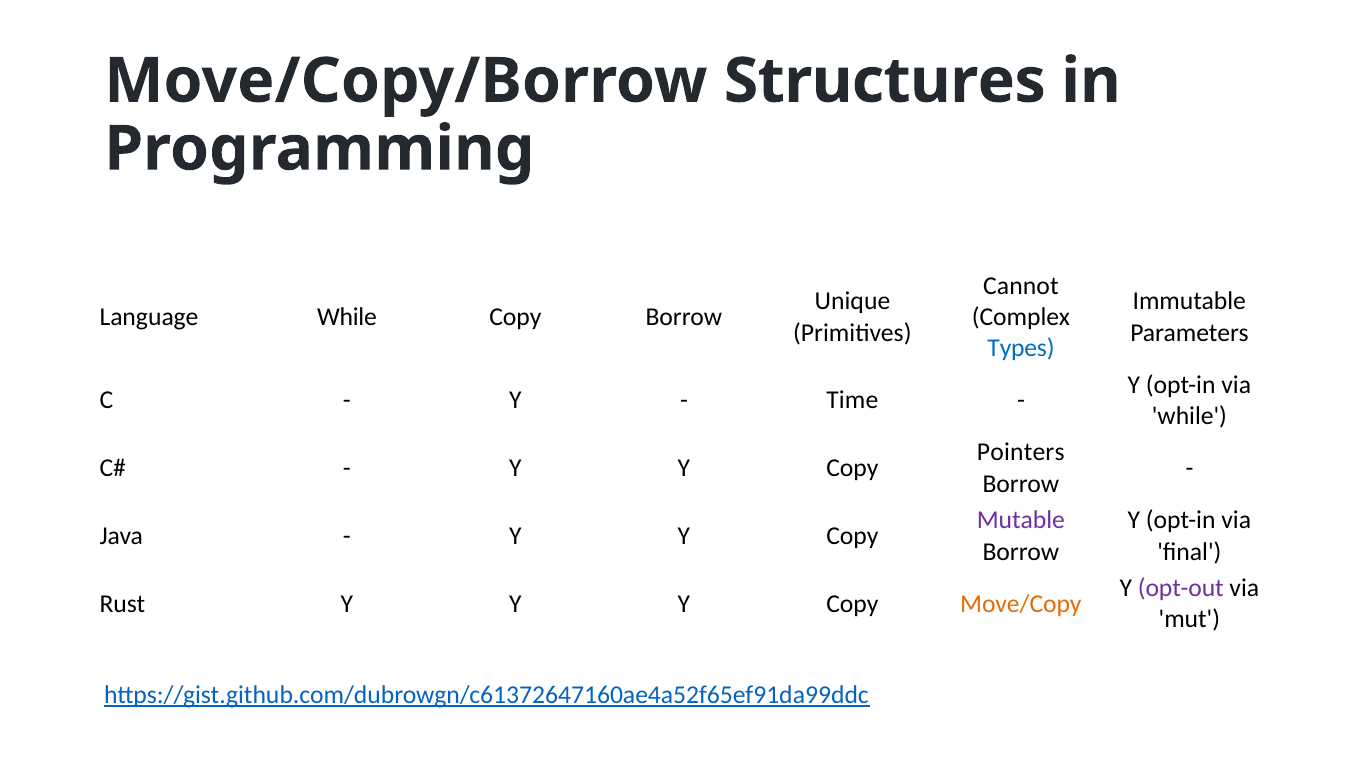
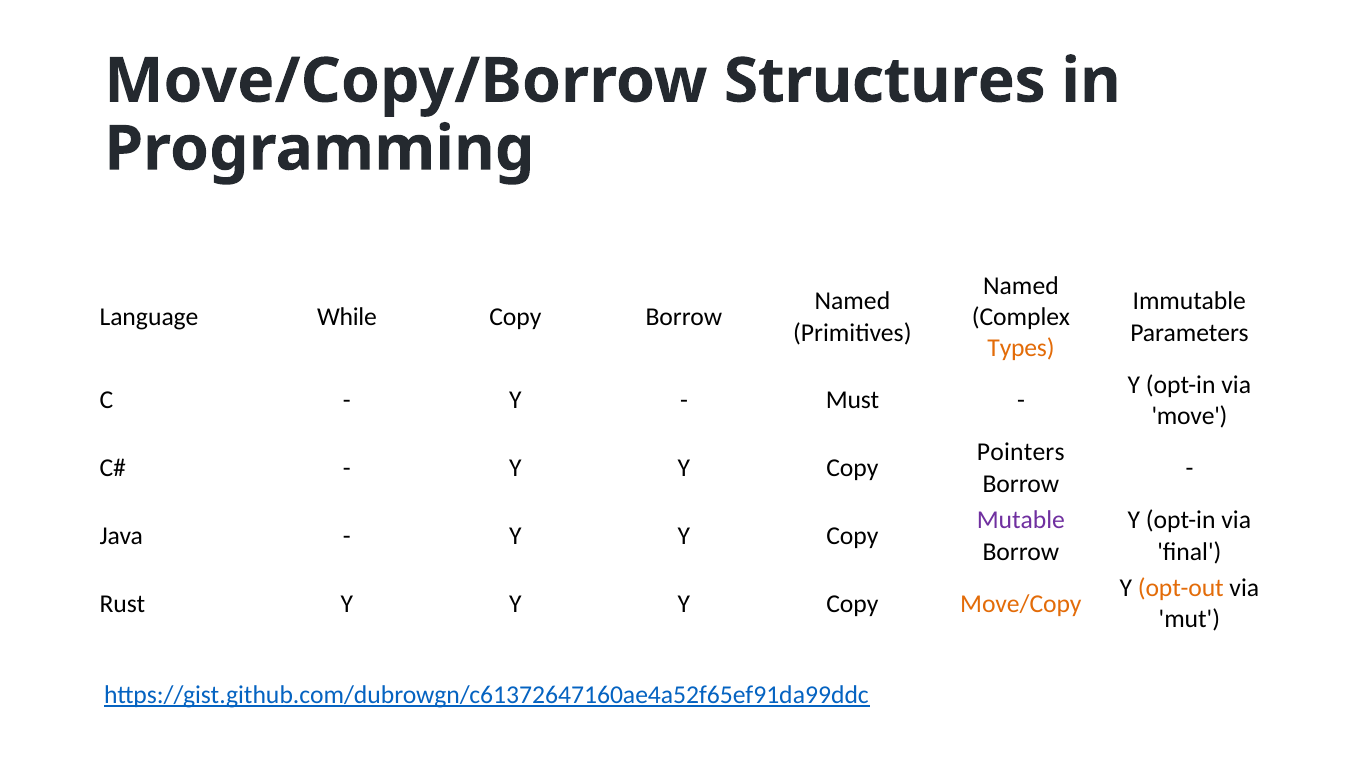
Cannot: Cannot -> Named (1021, 285)
Unique: Unique -> Named (852, 301)
Types colour: blue -> orange (1021, 348)
Time: Time -> Must (853, 400)
while: while -> move (1189, 416)
opt-out colour: purple -> orange (1181, 588)
